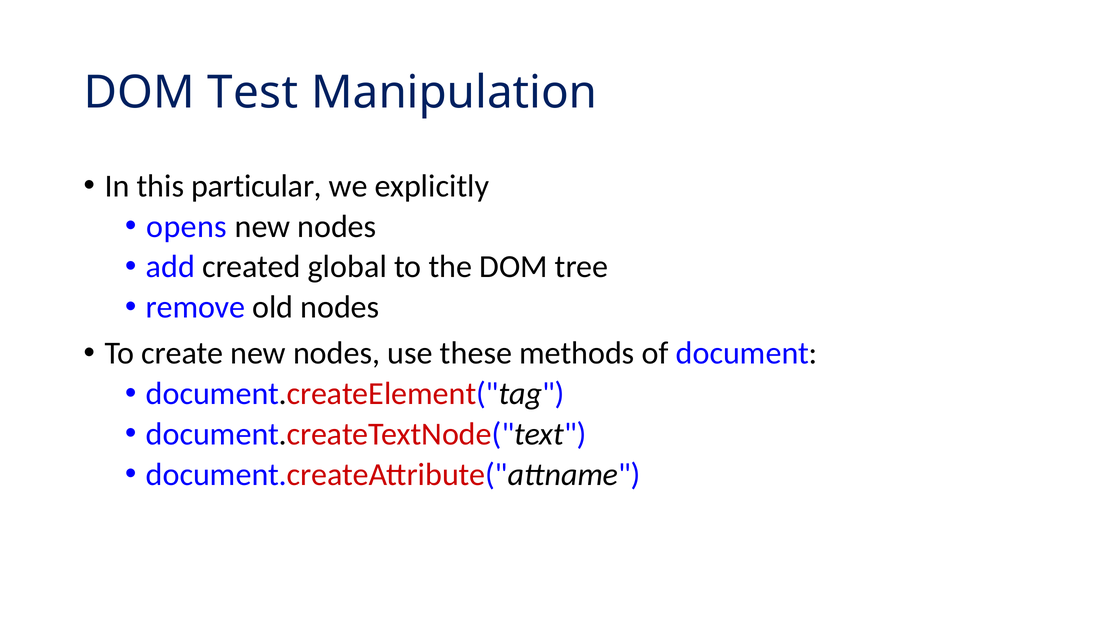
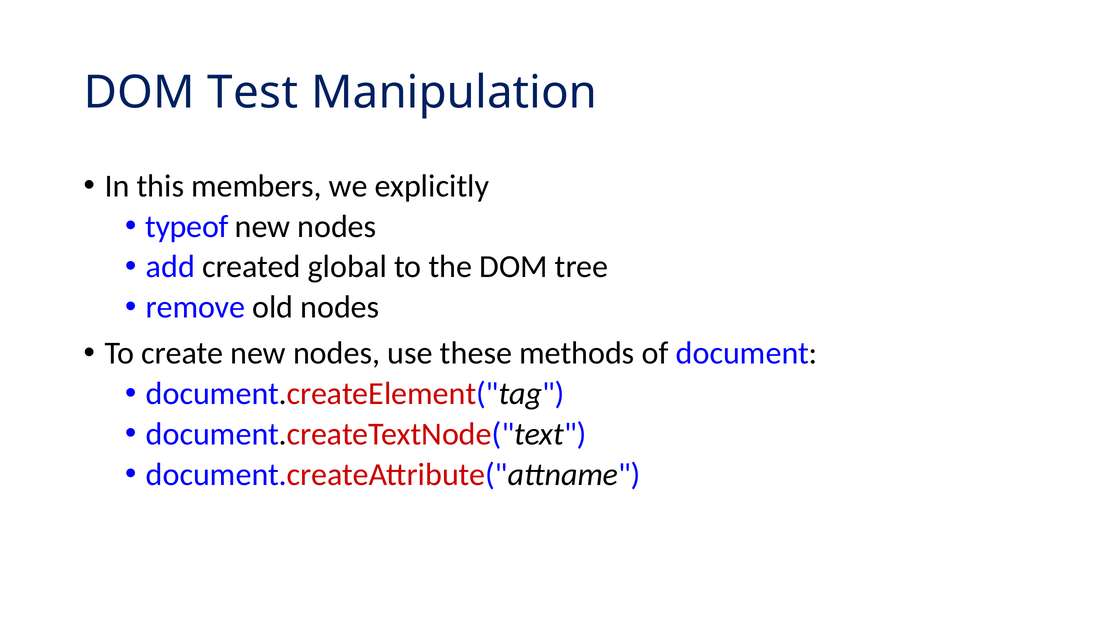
particular: particular -> members (257, 186)
opens: opens -> typeof (187, 227)
